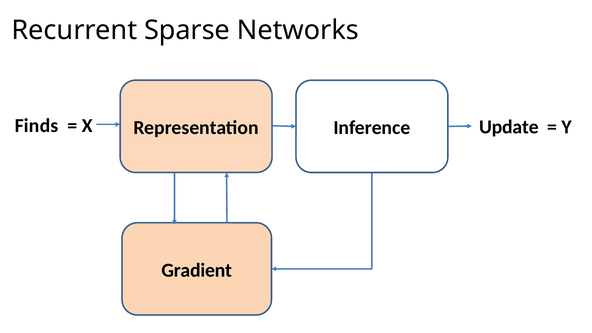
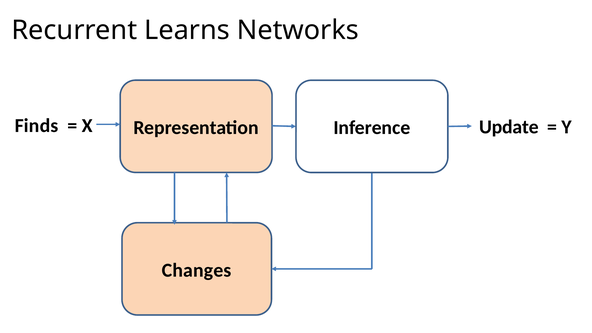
Sparse: Sparse -> Learns (187, 30)
Gradient: Gradient -> Changes (197, 270)
